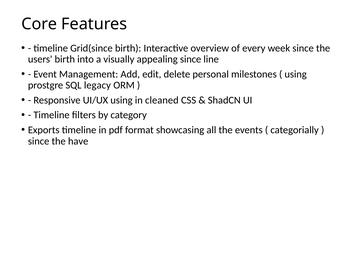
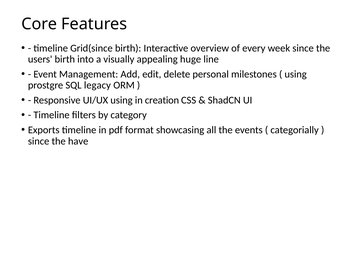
appealing since: since -> huge (191, 59)
cleaned: cleaned -> creation (162, 100)
